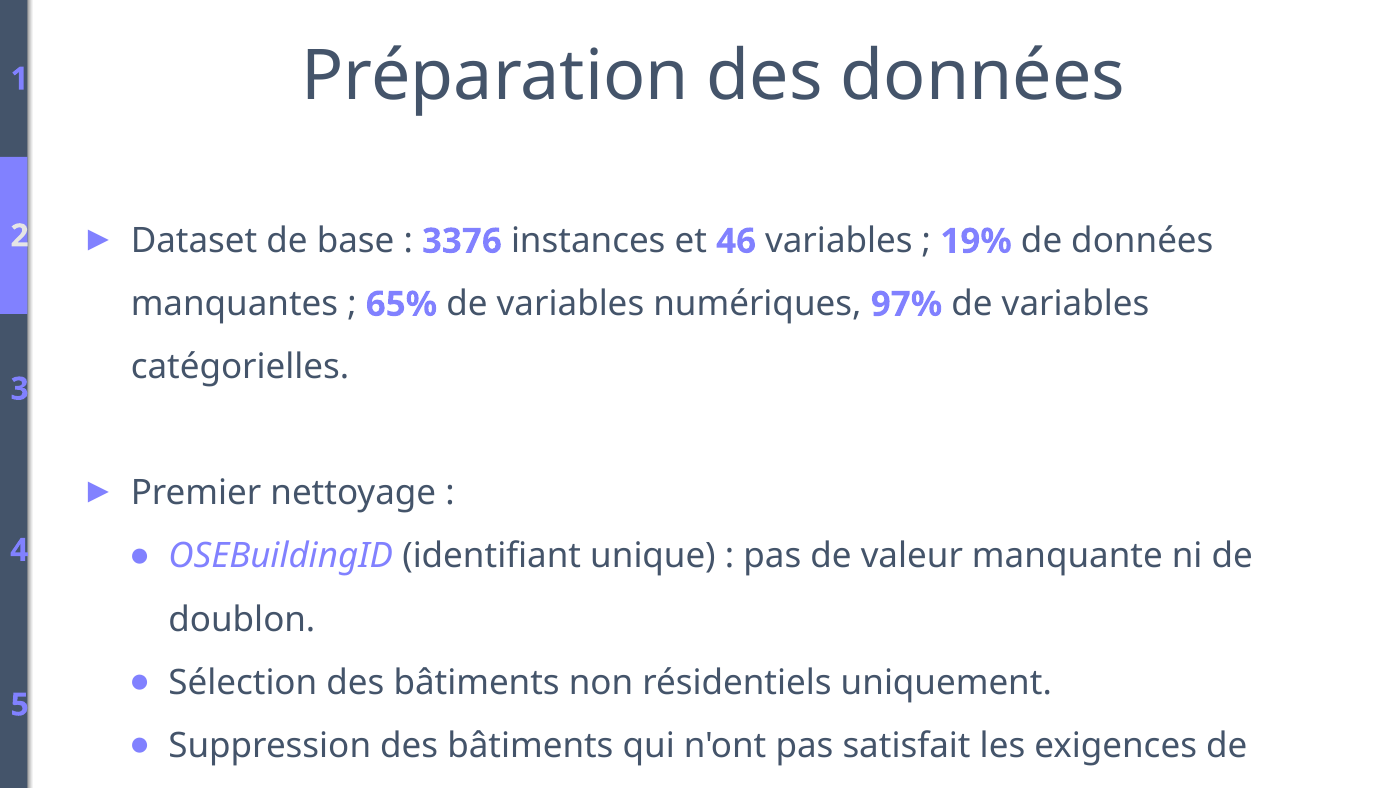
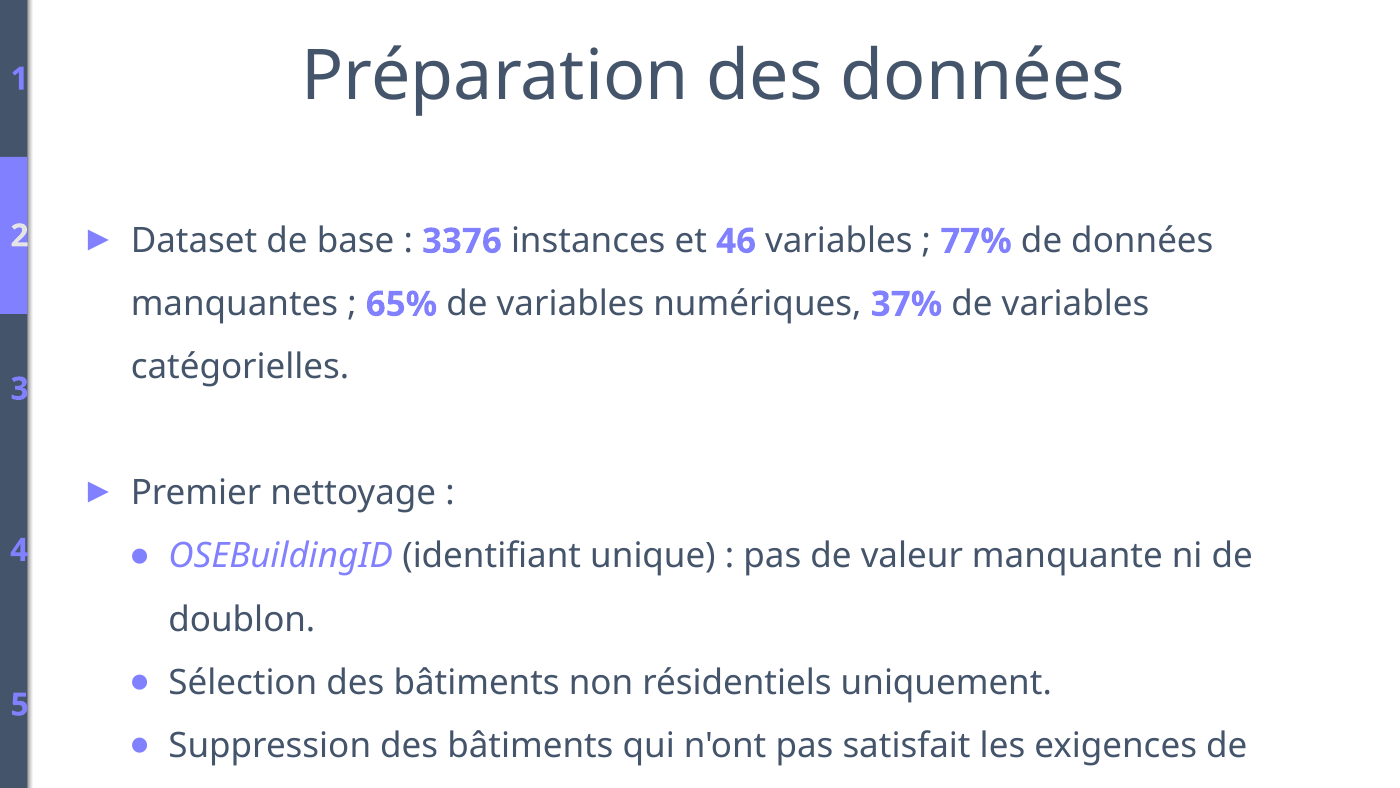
19%: 19% -> 77% (976, 241)
97%: 97% -> 37% (907, 304)
